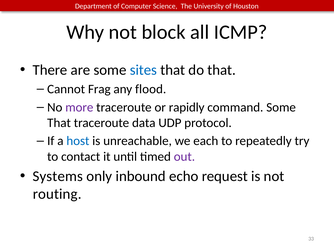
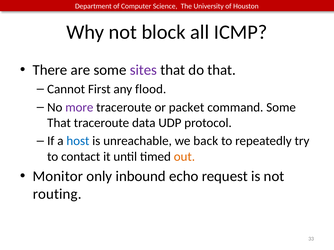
sites colour: blue -> purple (143, 70)
Frag: Frag -> First (99, 89)
rapidly: rapidly -> packet (187, 107)
each: each -> back (206, 141)
out colour: purple -> orange (184, 157)
Systems: Systems -> Monitor (58, 177)
